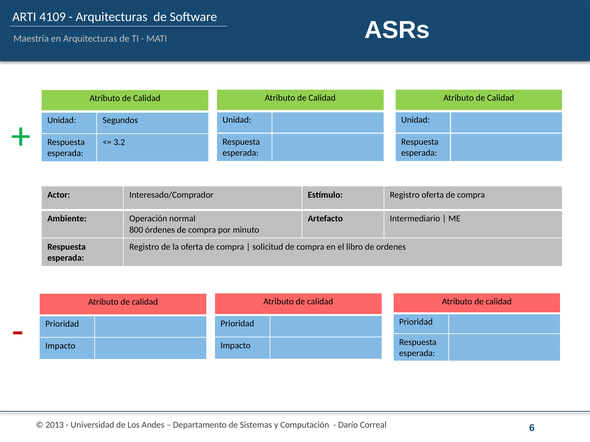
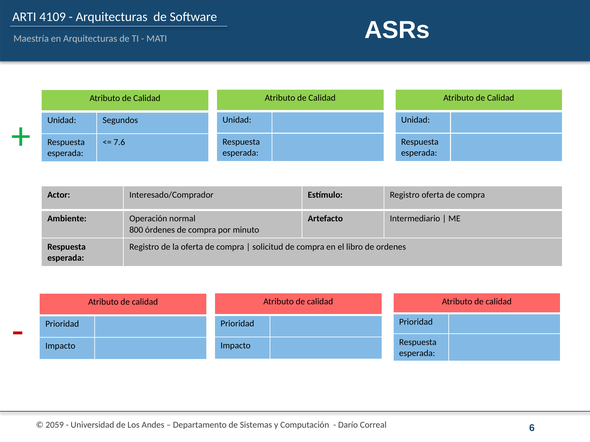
3.2: 3.2 -> 7.6 (119, 142)
2013: 2013 -> 2059 (55, 425)
